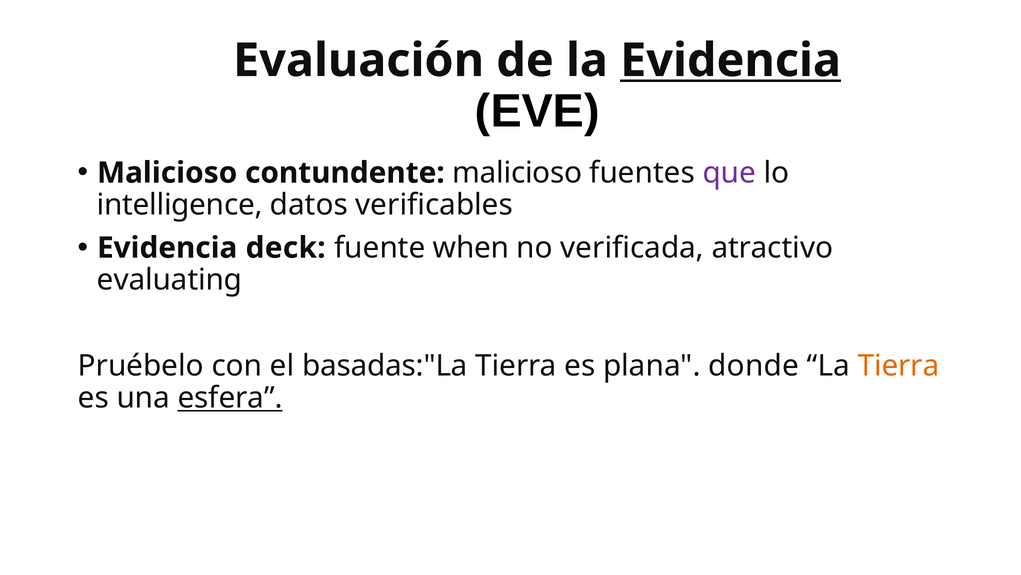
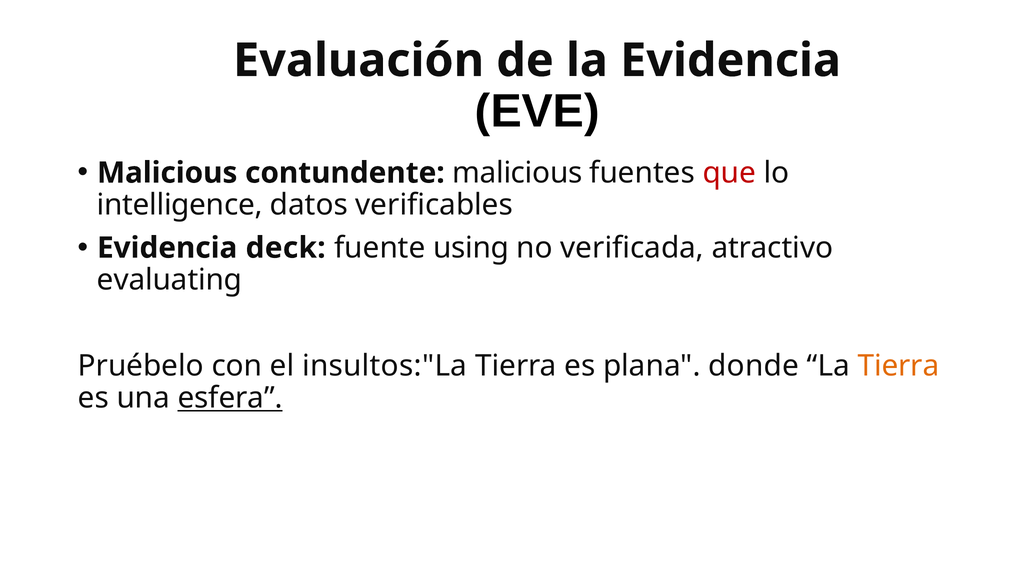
Evidencia underline: present -> none (731, 61)
Malicioso: Malicioso -> Malicious (167, 173)
contundente malicioso: malicioso -> malicious (517, 173)
que colour: purple -> red (729, 173)
when: when -> using (471, 248)
basadas:"La: basadas:"La -> insultos:"La (385, 365)
